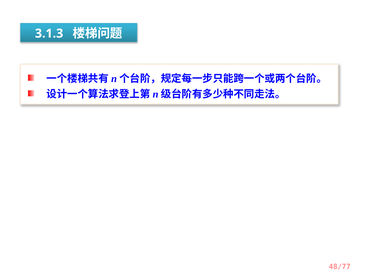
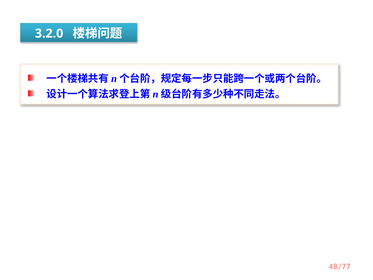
3.1.3: 3.1.3 -> 3.2.0 (49, 33)
